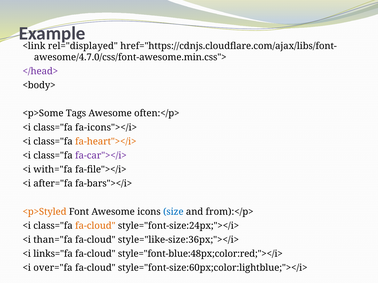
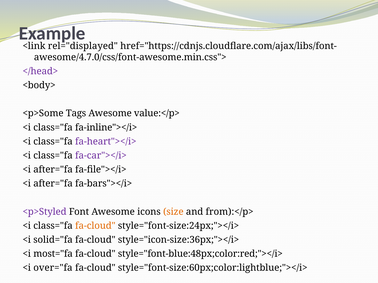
often:</p>: often:</p> -> value:</p> (157, 114)
fa-icons"></i>: fa-icons"></i> -> fa-inline"></i> (106, 128)
fa-heart"></i> colour: orange -> purple (106, 142)
with="fa: with="fa -> after="fa (53, 170)
<p>Styled colour: orange -> purple (45, 212)
size colour: blue -> orange (173, 212)
than="fa: than="fa -> solid="fa (53, 240)
style="like-size:36px;"></i>: style="like-size:36px;"></i> -> style="icon-size:36px;"></i> (179, 240)
links="fa: links="fa -> most="fa (53, 254)
